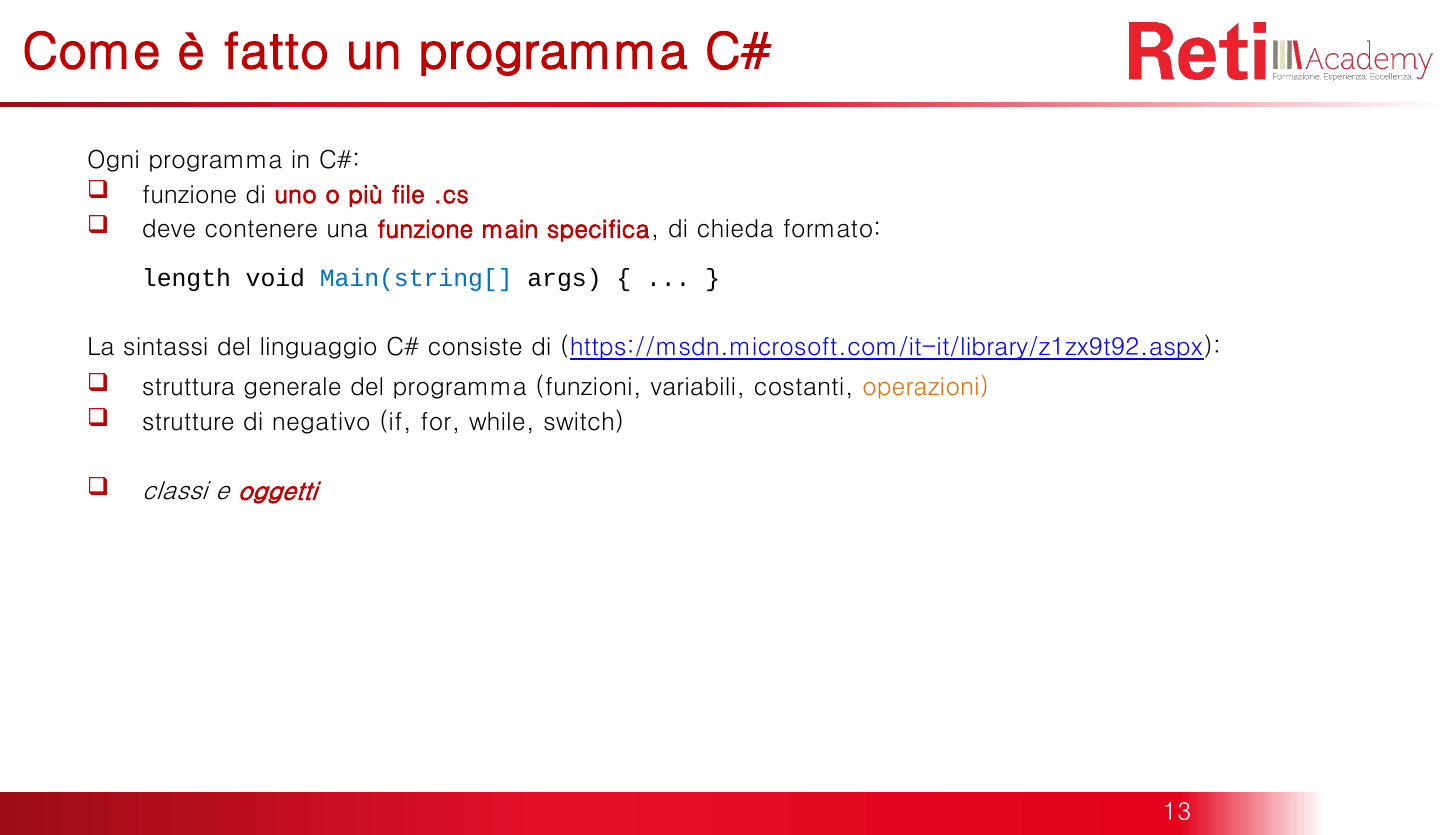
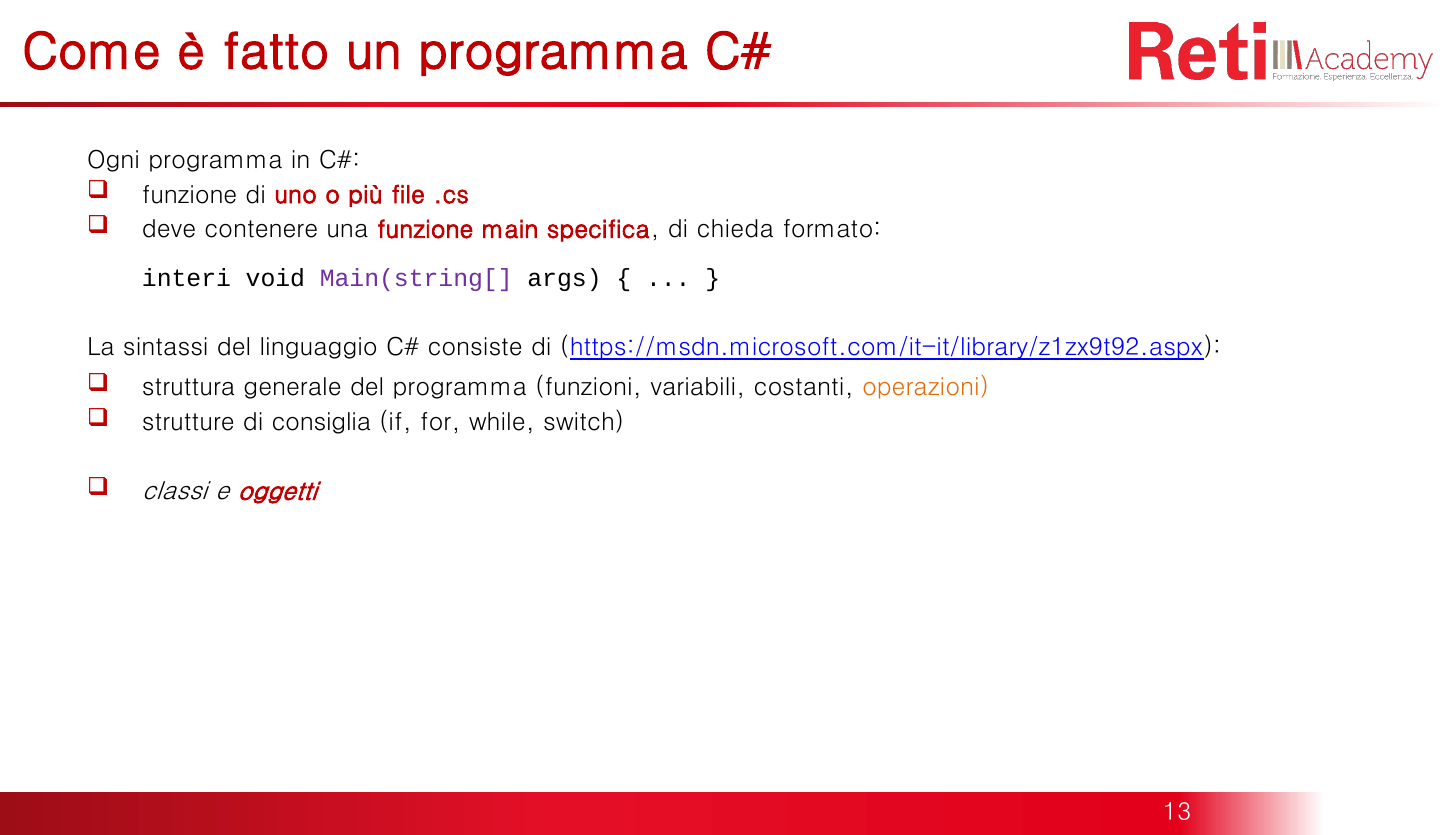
length: length -> interi (186, 278)
Main(string[ colour: blue -> purple (416, 278)
negativo: negativo -> consiglia (321, 422)
